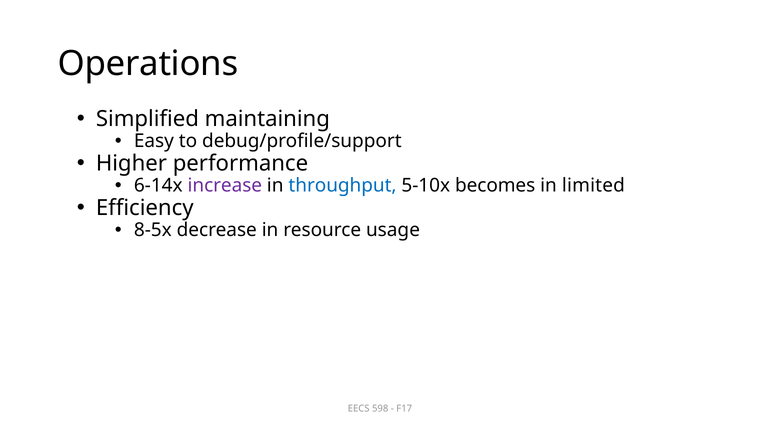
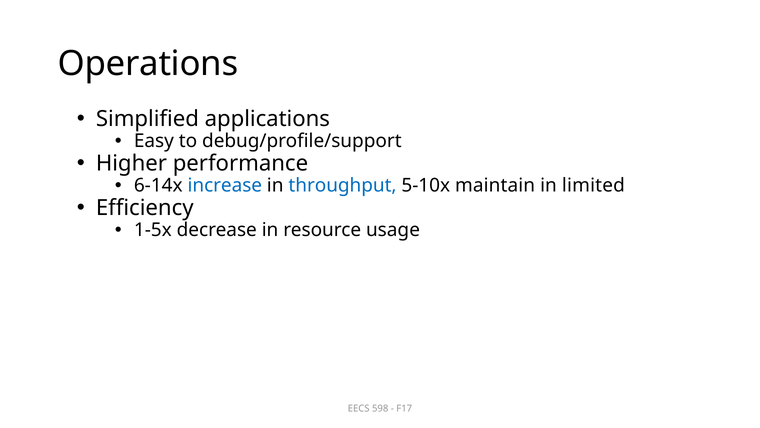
maintaining: maintaining -> applications (267, 119)
increase colour: purple -> blue (225, 185)
becomes: becomes -> maintain (495, 185)
8-5x: 8-5x -> 1-5x (153, 230)
